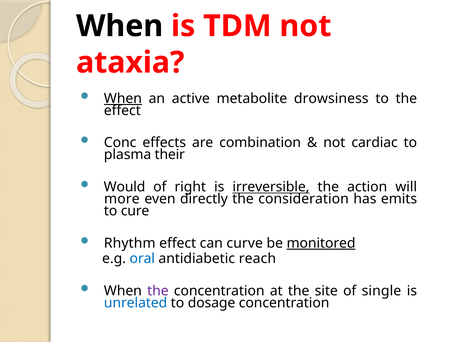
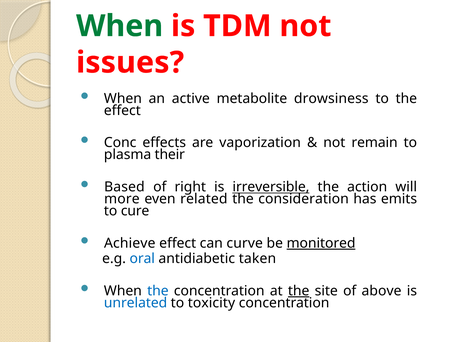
When colour: black -> green (120, 26)
ataxia: ataxia -> issues (130, 63)
When underline: present -> none (123, 98)
combination: combination -> vaporization (260, 143)
cardiac: cardiac -> remain (375, 143)
Would: Would -> Based (124, 187)
directly: directly -> related (204, 199)
Rhythm: Rhythm -> Achieve (130, 243)
reach: reach -> taken (257, 259)
the colour: purple -> blue (158, 291)
the underline: none -> present (299, 291)
single: single -> above (382, 291)
dosage: dosage -> toxicity (211, 303)
